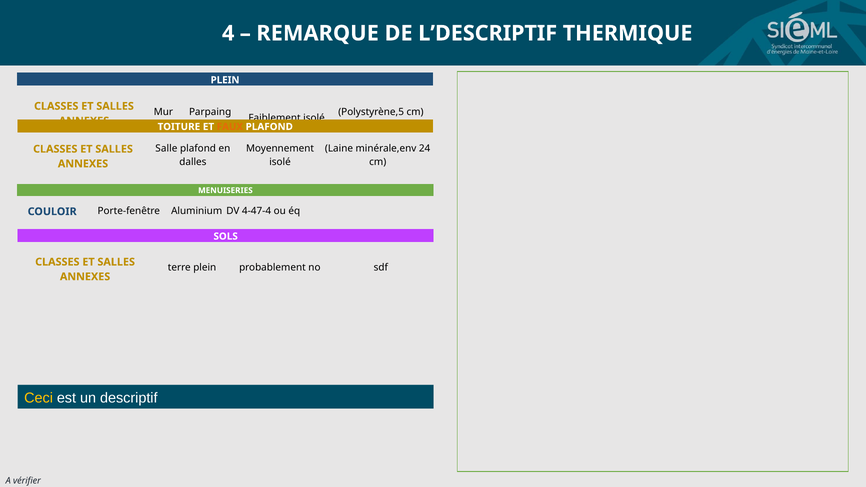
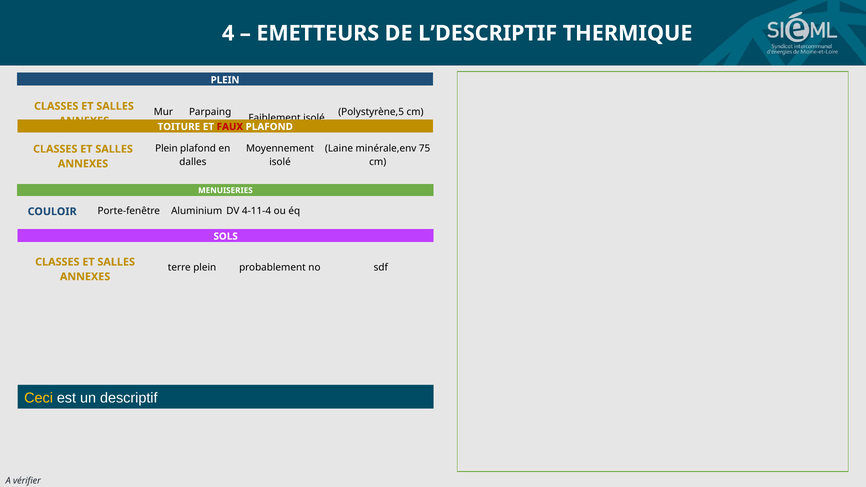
REMARQUE: REMARQUE -> EMETTEURS (318, 33)
FAUX colour: orange -> red (230, 127)
Salle: Salle -> Plein (166, 148)
24: 24 -> 75 (425, 148)
4-47-4: 4-47-4 -> 4-11-4 (257, 211)
